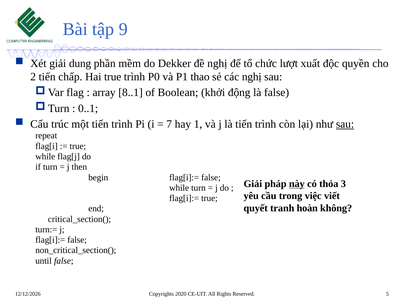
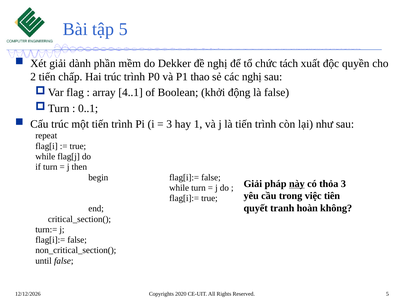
tập 9: 9 -> 5 (123, 29)
dung: dung -> dành (80, 63)
lượt: lượt -> tách (289, 63)
Hai true: true -> trúc (113, 77)
8..1: 8..1 -> 4..1 (131, 93)
7: 7 -> 3 (169, 124)
sau underline: present -> none (345, 124)
viết: viết -> tiên (332, 196)
